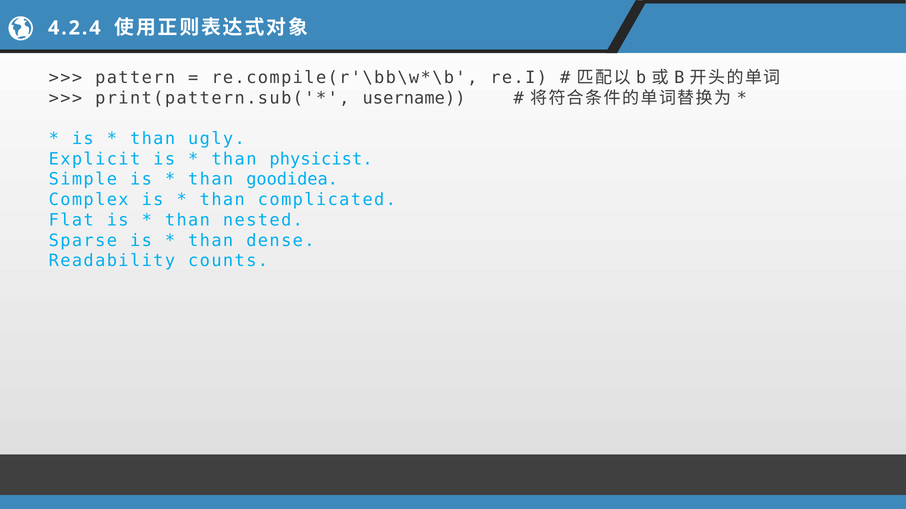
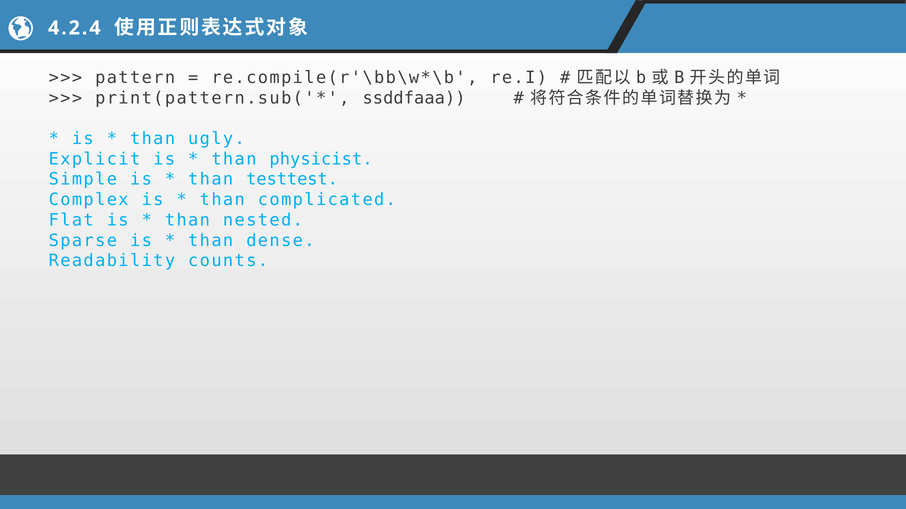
username: username -> ssddfaaa (414, 98)
goodidea: goodidea -> testtest (292, 180)
